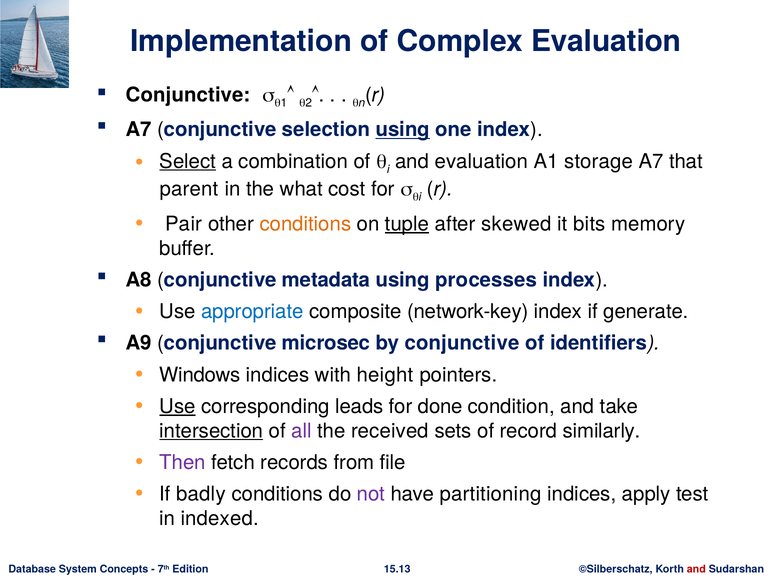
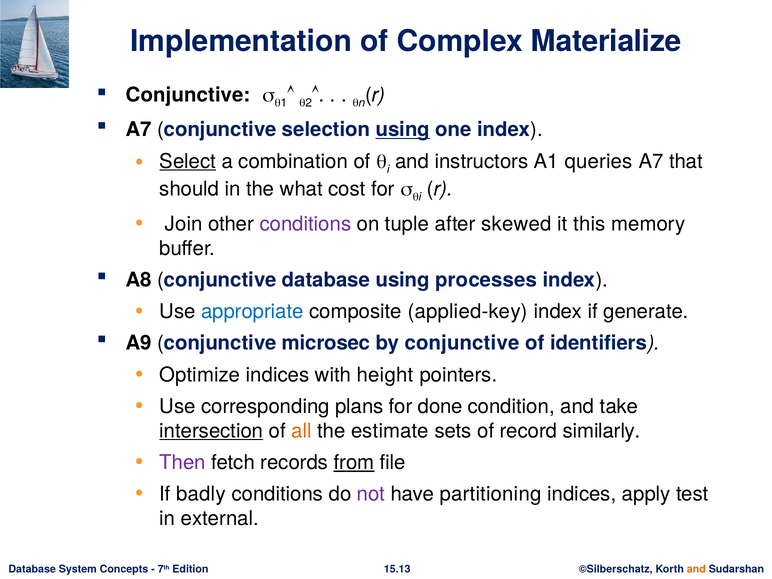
Complex Evaluation: Evaluation -> Materialize (606, 42)
and evaluation: evaluation -> instructors (481, 161)
storage: storage -> queries (599, 161)
parent: parent -> should (189, 189)
Pair: Pair -> Join (184, 224)
conditions colour: orange -> purple (305, 224)
tuple underline: present -> none (407, 224)
bits: bits -> this (589, 224)
conjunctive metadata: metadata -> database (326, 280)
network-key: network-key -> applied-key (468, 312)
Windows: Windows -> Optimize (200, 375)
Use underline: present -> none (178, 406)
leads: leads -> plans (359, 406)
all colour: purple -> orange (301, 431)
received: received -> estimate (390, 431)
from underline: none -> present (354, 462)
indexed: indexed -> external (220, 518)
and colour: red -> orange (696, 569)
